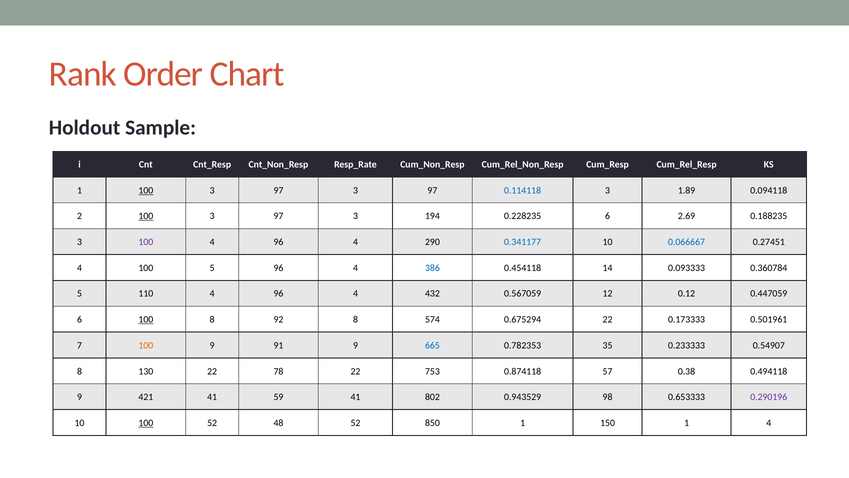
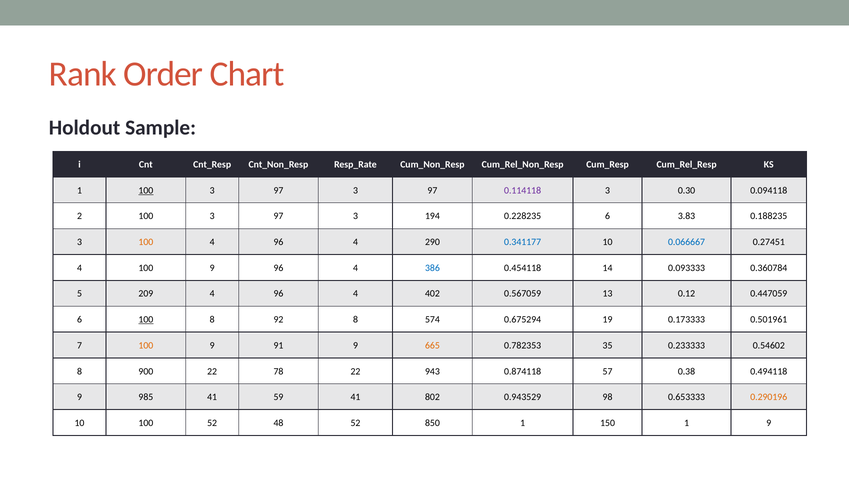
0.114118 colour: blue -> purple (523, 190)
1.89: 1.89 -> 0.30 (687, 190)
100 underline: present -> none (146, 216)
2.69: 2.69 -> 3.83 (687, 216)
100 colour: purple -> orange (146, 242)
4 100 5: 5 -> 9 (212, 268)
110: 110 -> 209 (146, 294)
432: 432 -> 402 (432, 294)
12: 12 -> 13 (608, 294)
0.675294 22: 22 -> 19 (608, 319)
665 colour: blue -> orange (432, 345)
0.54907: 0.54907 -> 0.54602 (769, 345)
130: 130 -> 900 (146, 371)
753: 753 -> 943 (432, 371)
421: 421 -> 985 (146, 397)
0.290196 colour: purple -> orange (769, 397)
100 underline: present -> none (146, 423)
1 4: 4 -> 9 (769, 423)
